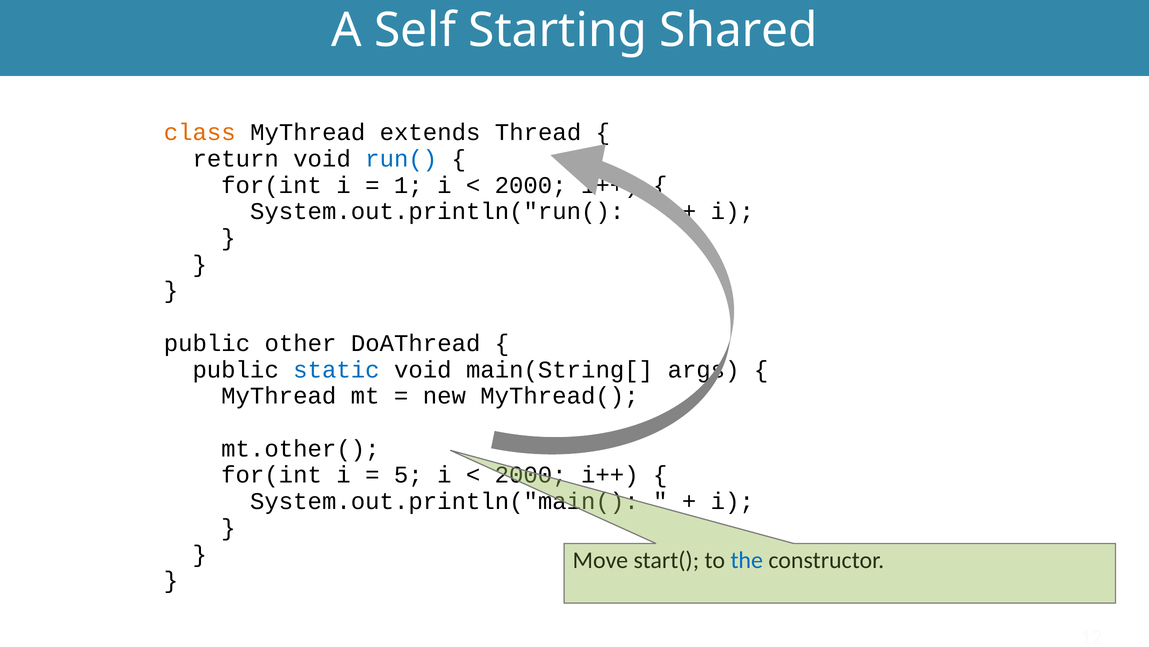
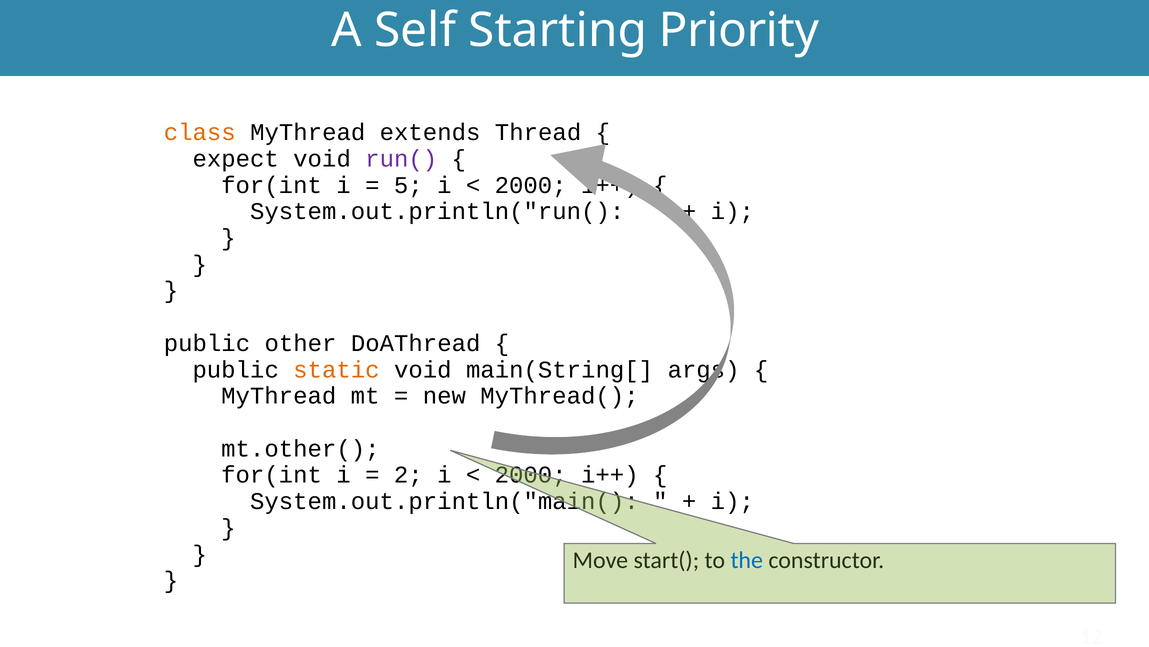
Shared: Shared -> Priority (739, 31)
return: return -> expect (236, 159)
run( colour: blue -> purple (401, 159)
1: 1 -> 5 (408, 185)
static colour: blue -> orange (336, 369)
5: 5 -> 2 (408, 475)
